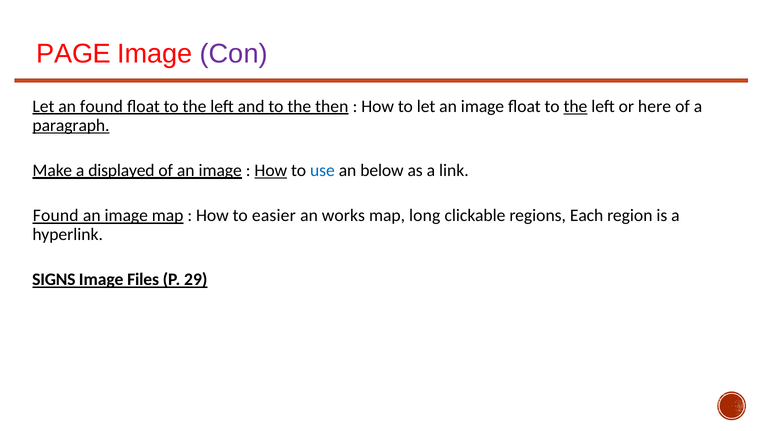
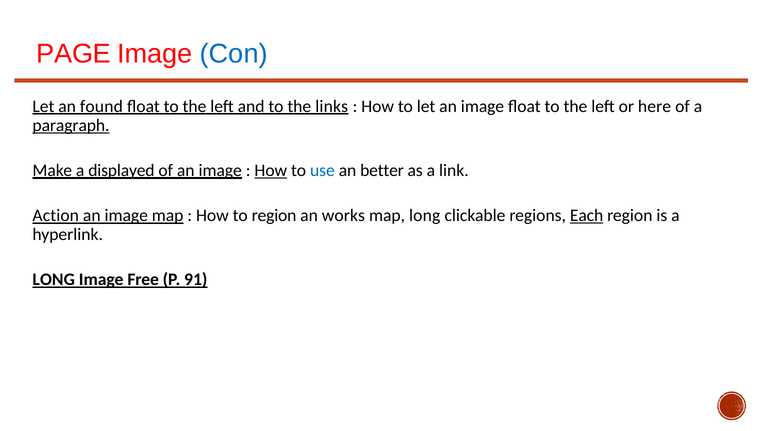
Con colour: purple -> blue (234, 54)
then: then -> links (332, 106)
the underline: present -> none (575, 106)
below: below -> better (382, 171)
Found: Found -> Action (56, 216)
to easier: easier -> region (274, 216)
Each underline: none -> present (587, 216)
SIGNS: SIGNS -> LONG (54, 280)
Files: Files -> Free (143, 280)
29: 29 -> 91 (196, 280)
